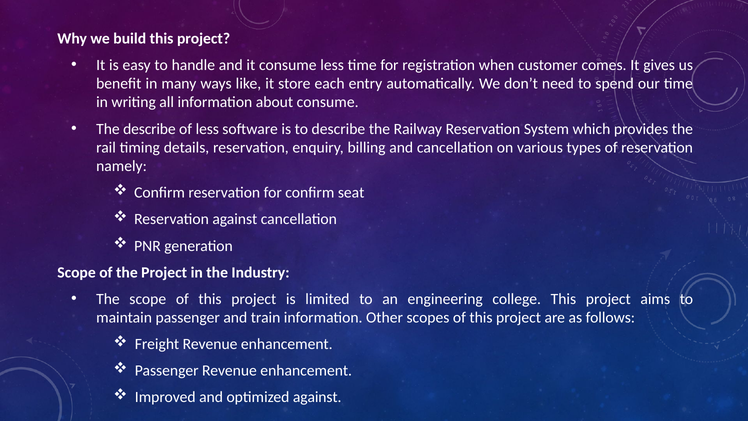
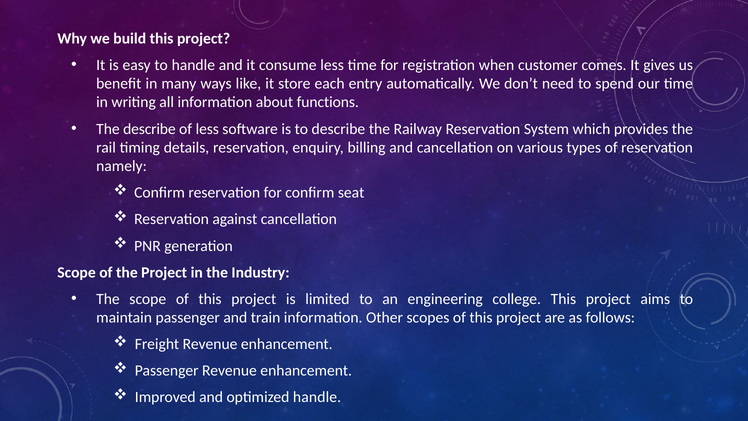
about consume: consume -> functions (328, 102)
optimized against: against -> handle (317, 397)
